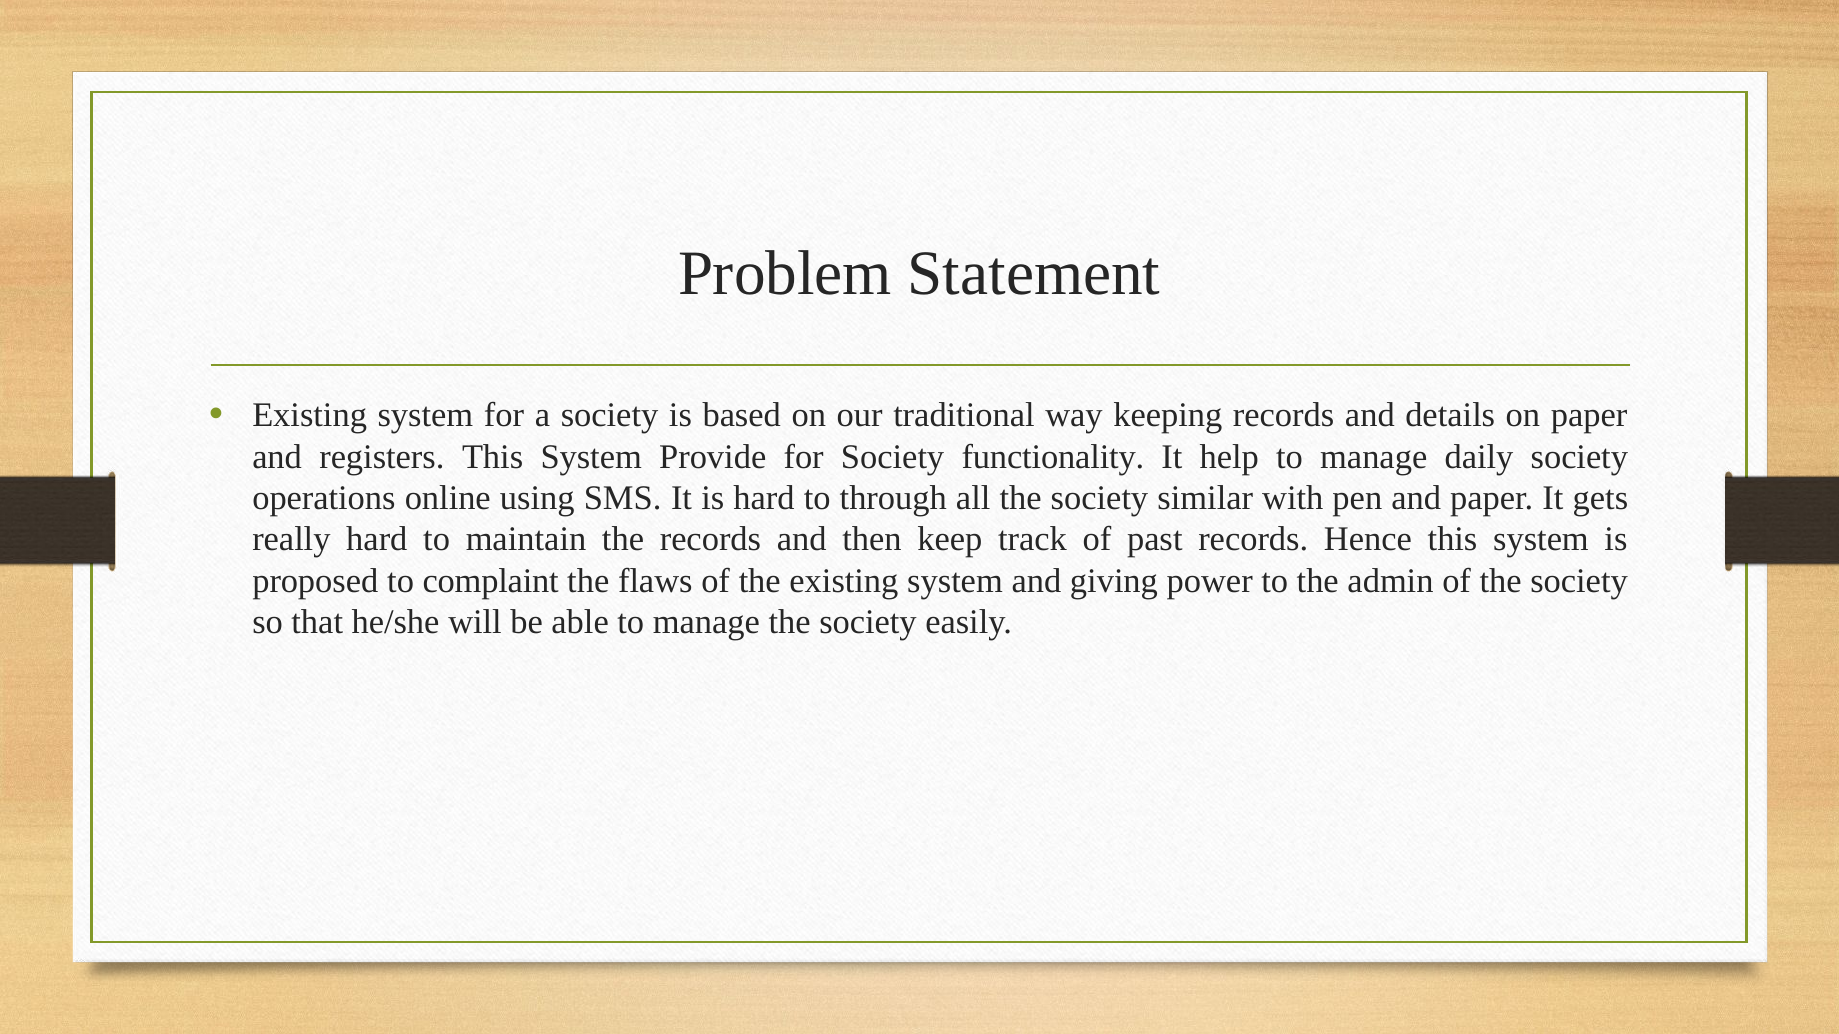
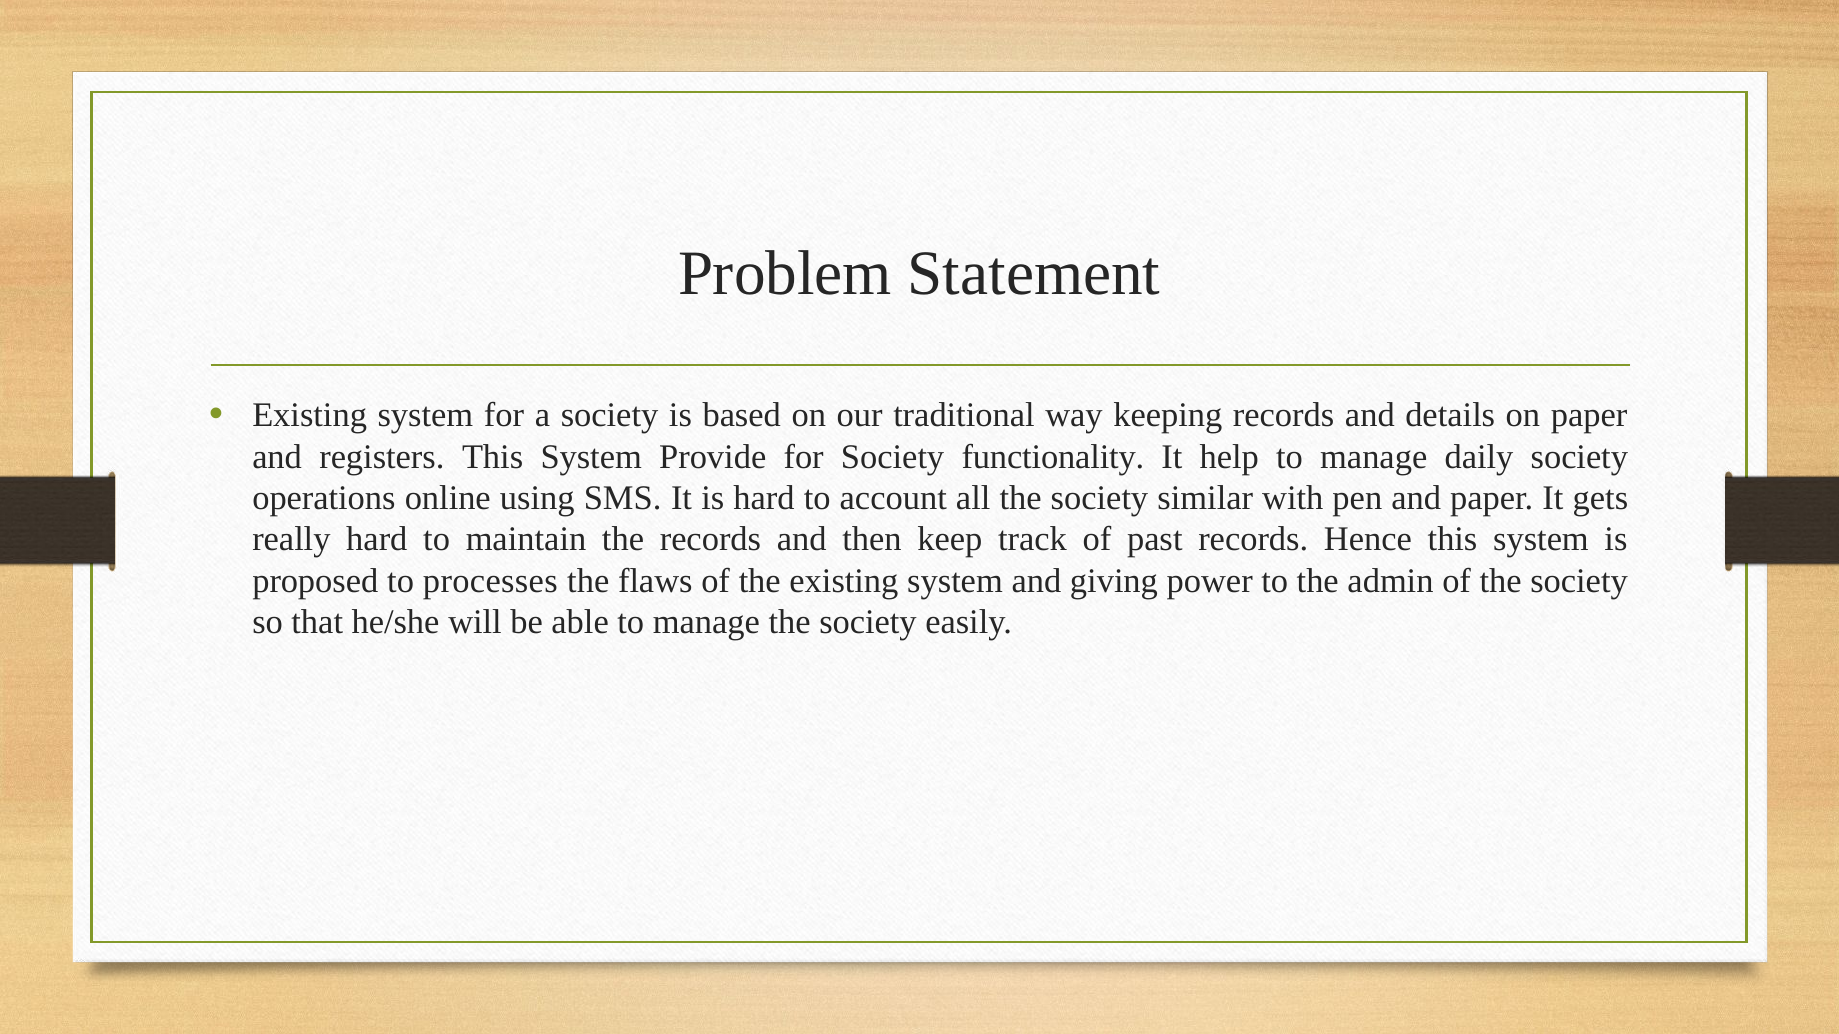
through: through -> account (893, 498)
complaint: complaint -> processes (490, 581)
